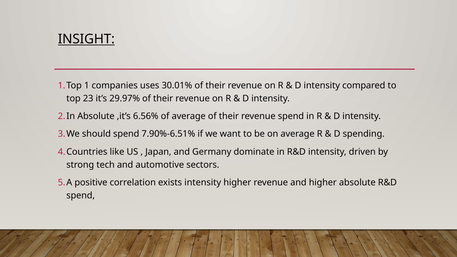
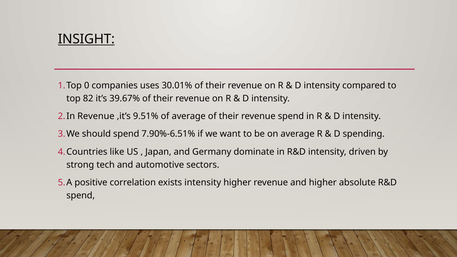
1: 1 -> 0 (87, 85)
23: 23 -> 82 (88, 98)
29.97%: 29.97% -> 39.67% (125, 98)
Absolute: Absolute -> Revenue (96, 116)
6.56%: 6.56% -> 9.51% (146, 116)
